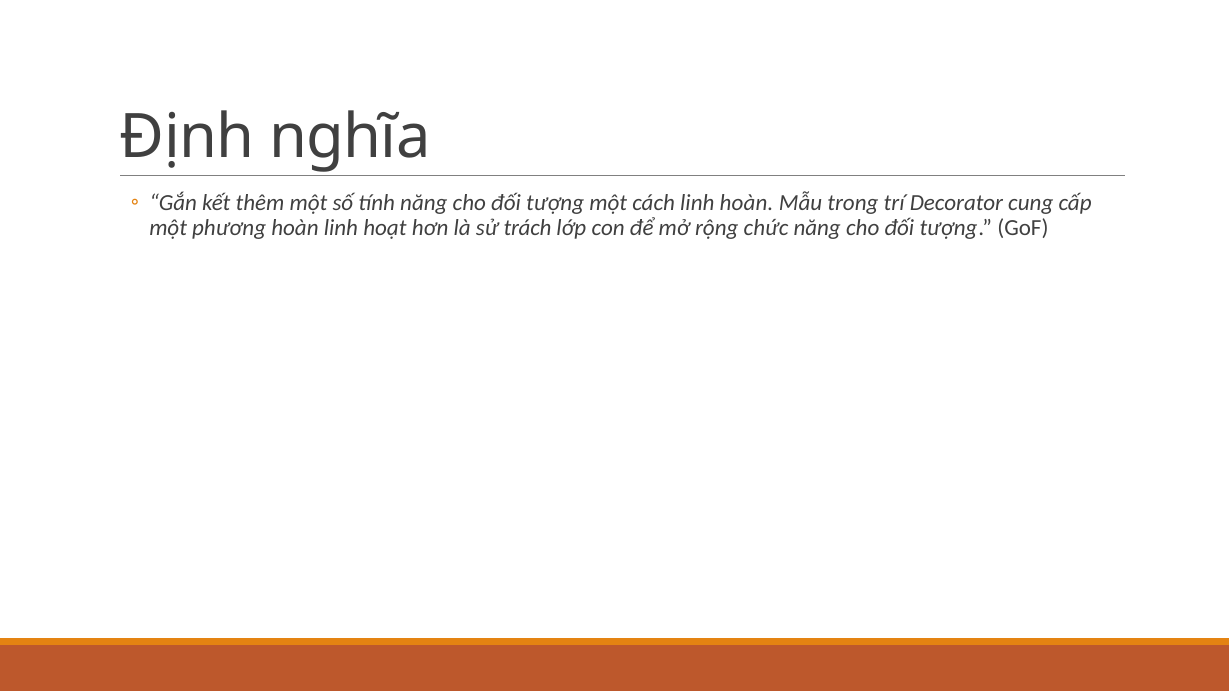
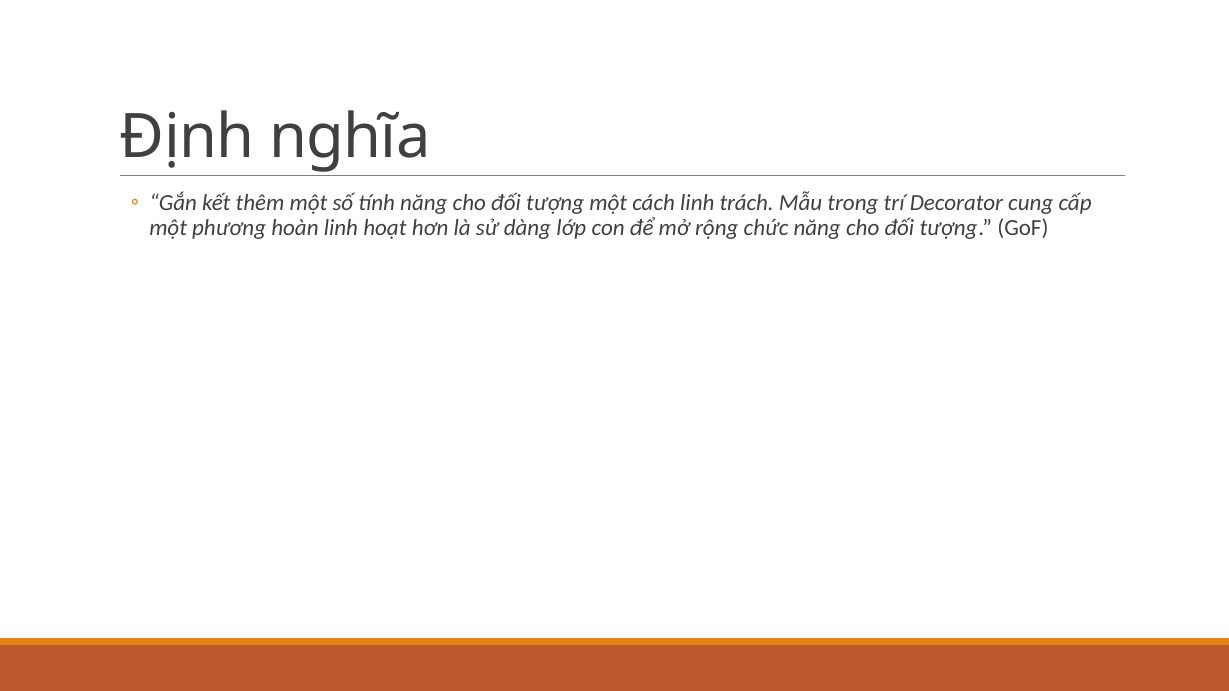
linh hoàn: hoàn -> trách (747, 203)
trách: trách -> dàng (527, 228)
